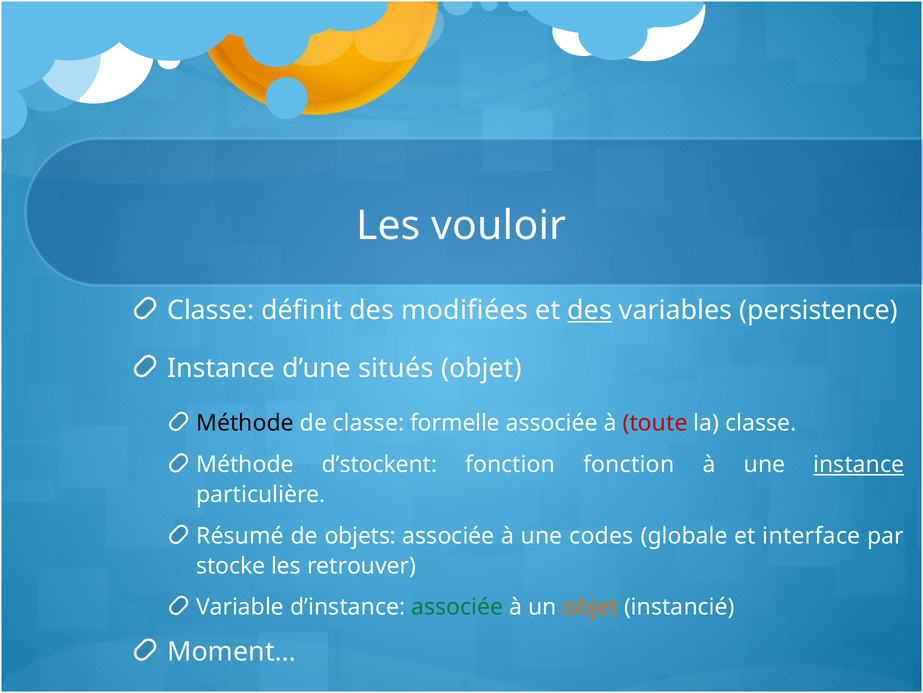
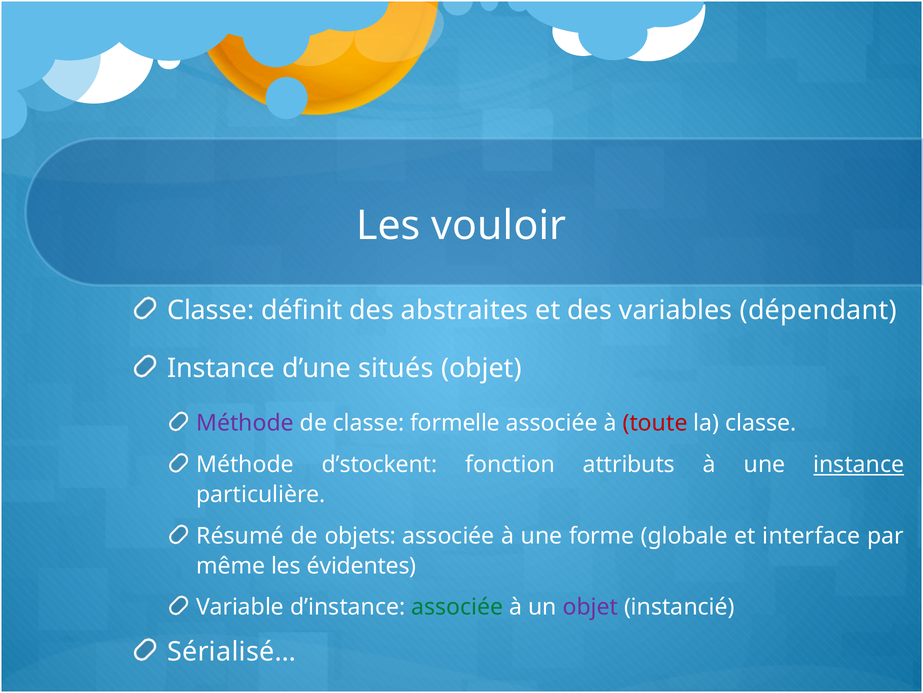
modifiées: modifiées -> abstraites (465, 310)
des underline: present -> none (590, 310)
persistence: persistence -> dépendant (818, 310)
Méthode colour: black -> purple (245, 423)
fonction fonction: fonction -> attributs (629, 464)
codes: codes -> forme (602, 535)
stocke: stocke -> même (231, 565)
retrouver: retrouver -> évidentes (362, 565)
objet colour: orange -> purple (590, 607)
Moment…: Moment… -> Sérialisé… (232, 651)
